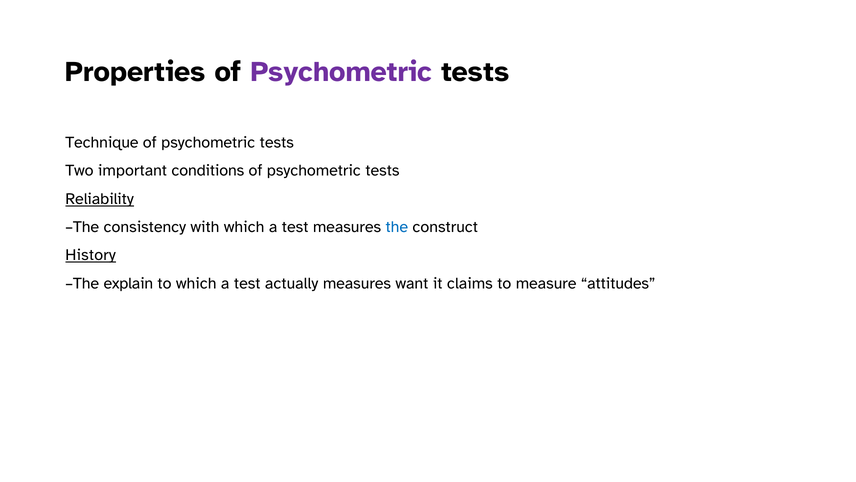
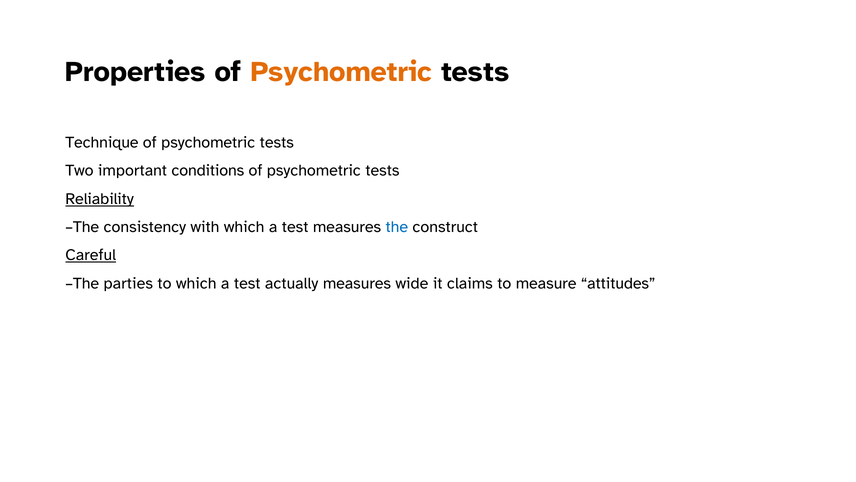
Psychometric colour: purple -> orange (341, 72)
History: History -> Careful (91, 255)
explain: explain -> parties (128, 283)
want: want -> wide (412, 283)
